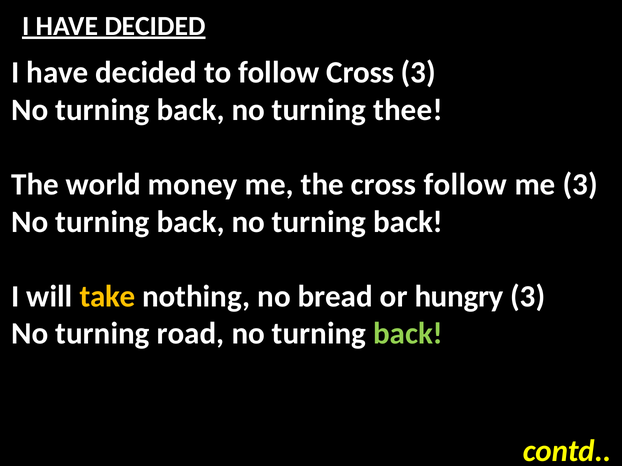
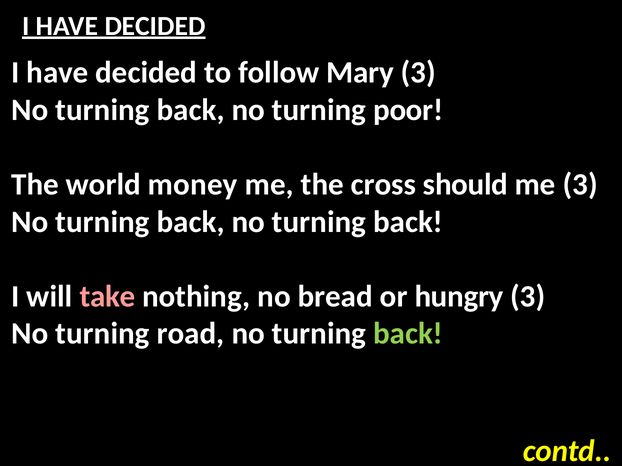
follow Cross: Cross -> Mary (360, 73)
thee: thee -> poor (408, 110)
cross follow: follow -> should (466, 185)
take colour: yellow -> pink (107, 297)
